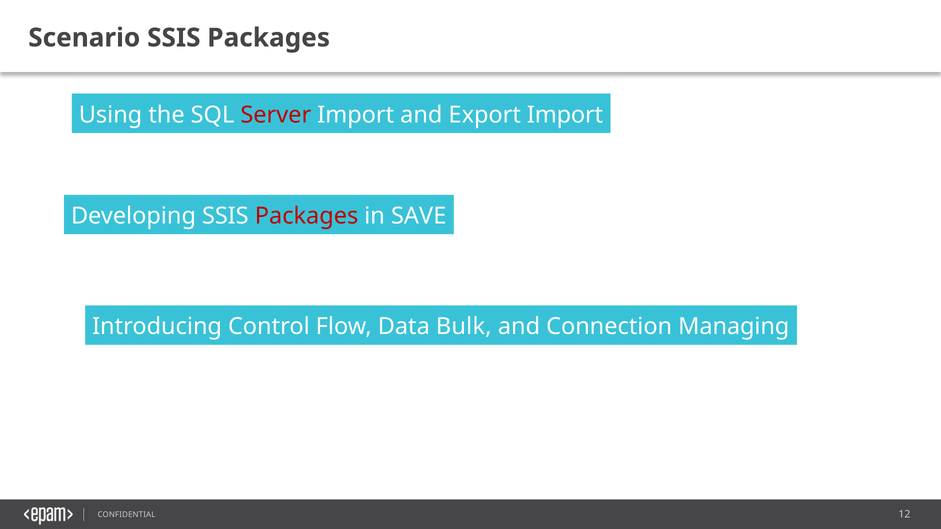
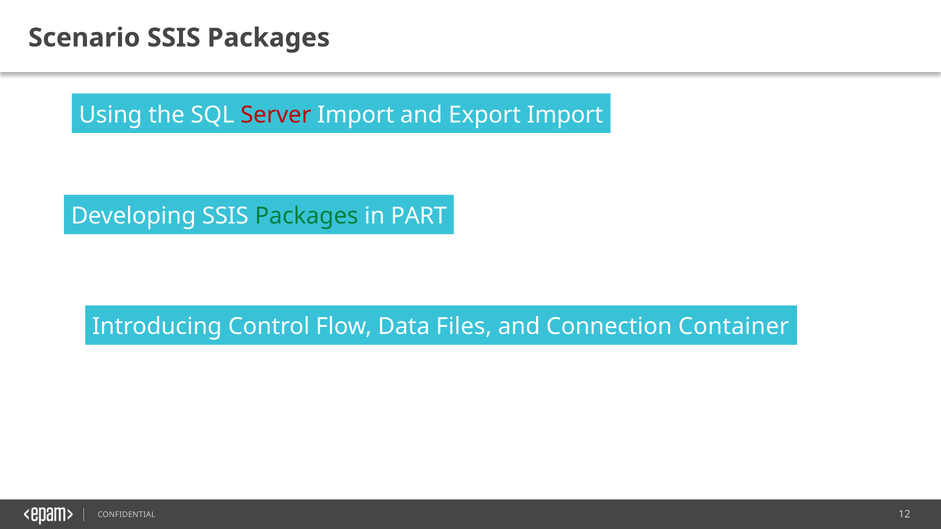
Packages colour: red -> green (307, 216)
SAVE: SAVE -> PART (419, 216)
Bulk: Bulk -> Files (464, 327)
Managing: Managing -> Container (734, 327)
